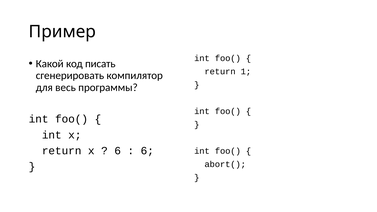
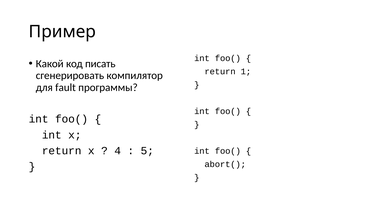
весь: весь -> fault (66, 87)
6: 6 -> 4 (118, 151)
6: 6 -> 5 (147, 151)
